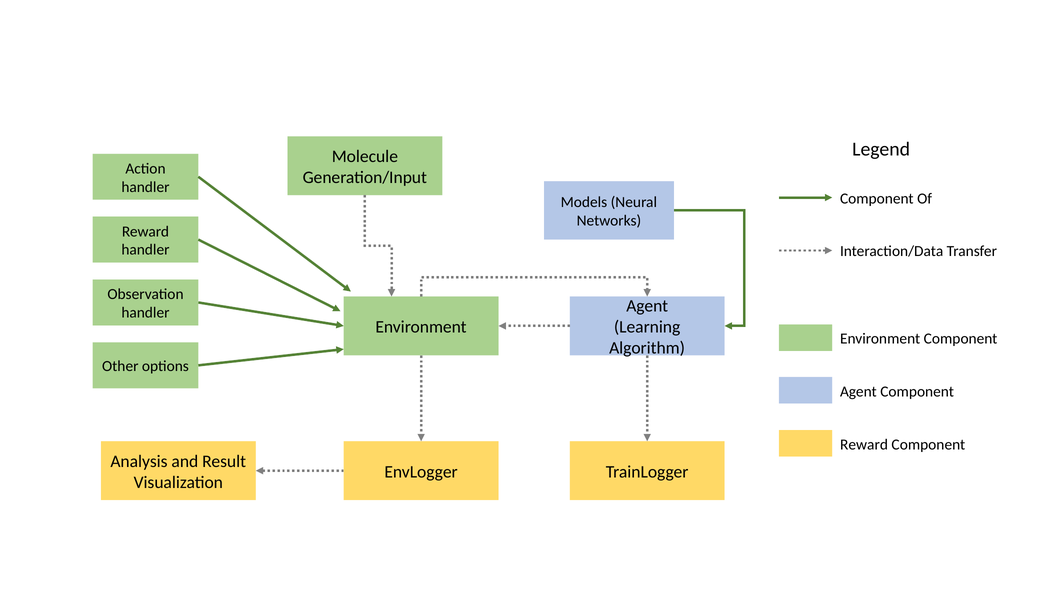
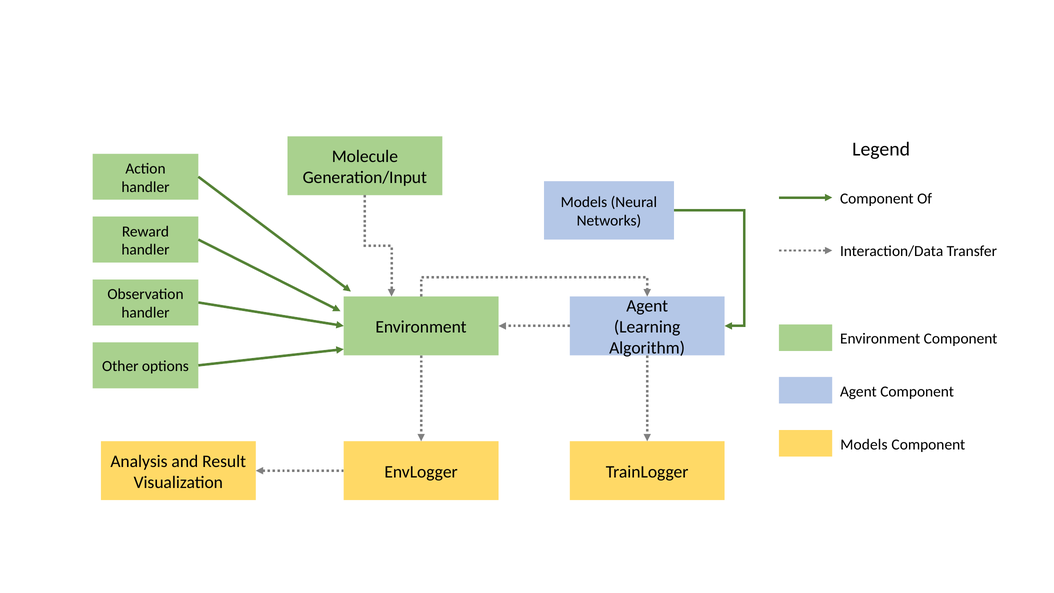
Reward: Reward -> Models (864, 445)
